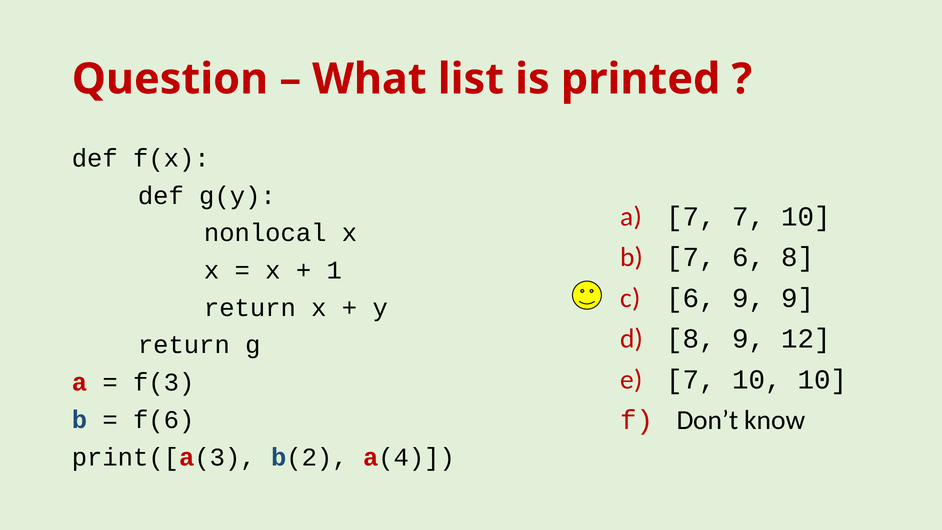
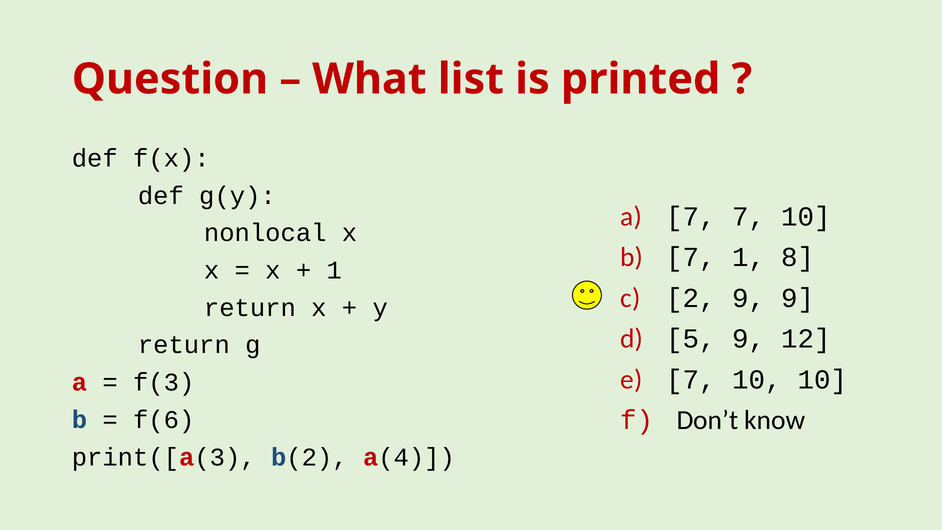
7 6: 6 -> 1 (749, 257)
6: 6 -> 2 (691, 298)
8: 8 -> 5 (691, 339)
